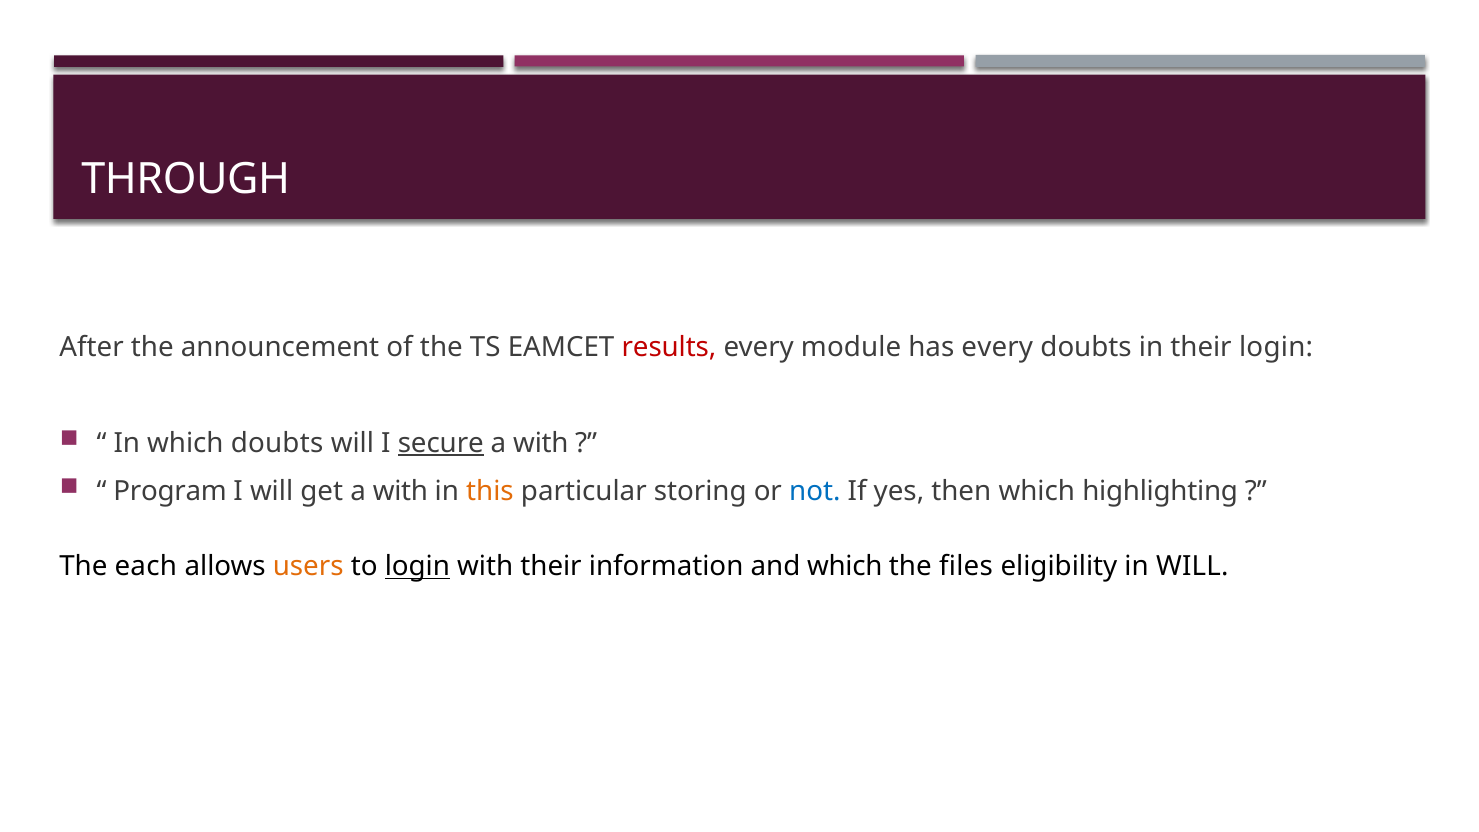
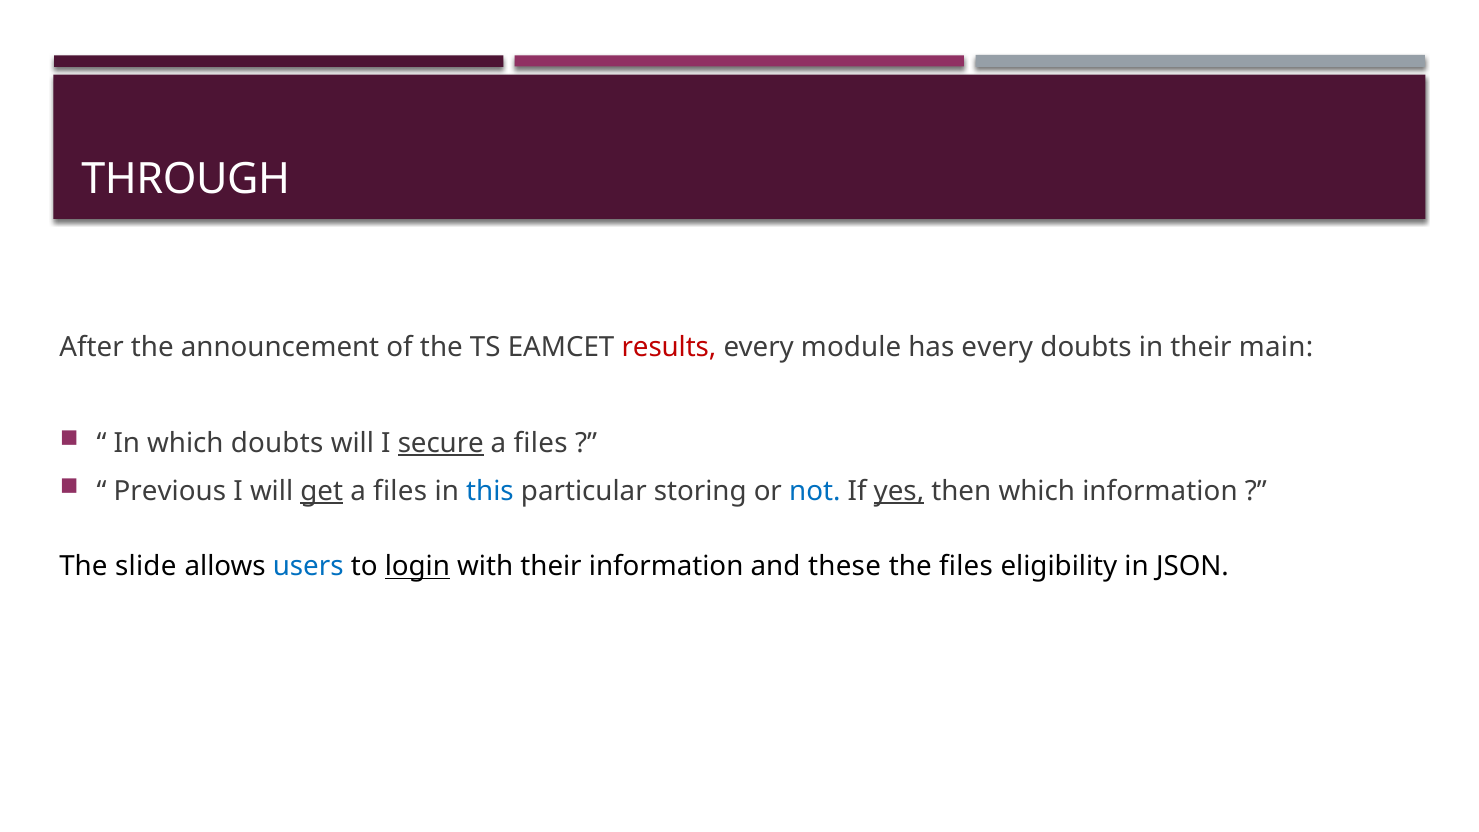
their login: login -> main (1276, 347)
with: with -> files (541, 443)
Program: Program -> Previous (170, 491)
get underline: none -> present (322, 491)
with: with -> files (400, 491)
this colour: orange -> blue (490, 491)
yes underline: none -> present (899, 491)
which highlighting: highlighting -> information (1160, 491)
each: each -> slide (146, 567)
users colour: orange -> blue (308, 567)
and which: which -> these (845, 567)
in WILL: WILL -> JSON (1192, 567)
